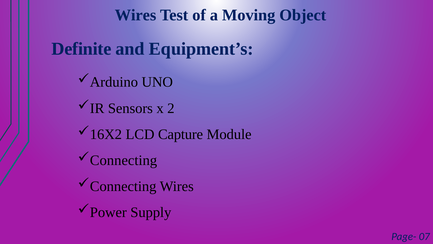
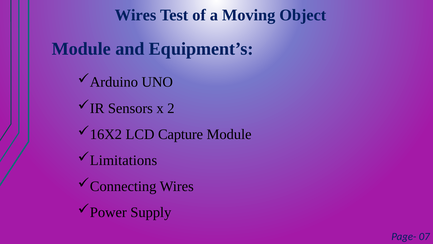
Definite: Definite -> Module (81, 49)
Connecting: Connecting -> Limitations (124, 160)
